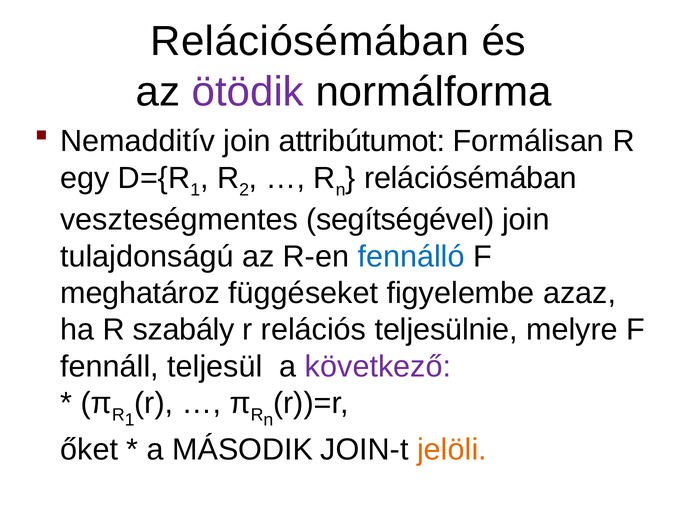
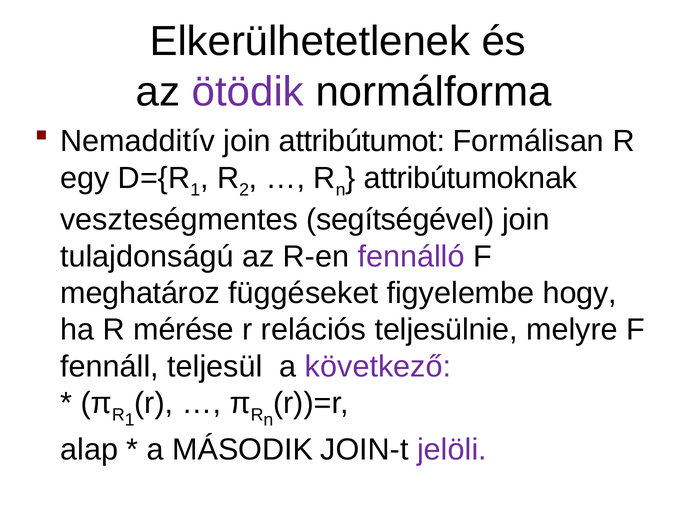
Relációsémában: Relációsémában -> Elkerülhetetlenek (310, 41)
relációsémában: relációsémában -> attribútumoknak (471, 178)
fennálló colour: blue -> purple (411, 256)
azaz: azaz -> hogy (580, 293)
szabály: szabály -> mérése (184, 330)
őket: őket -> alap (89, 450)
jelöli colour: orange -> purple (452, 450)
